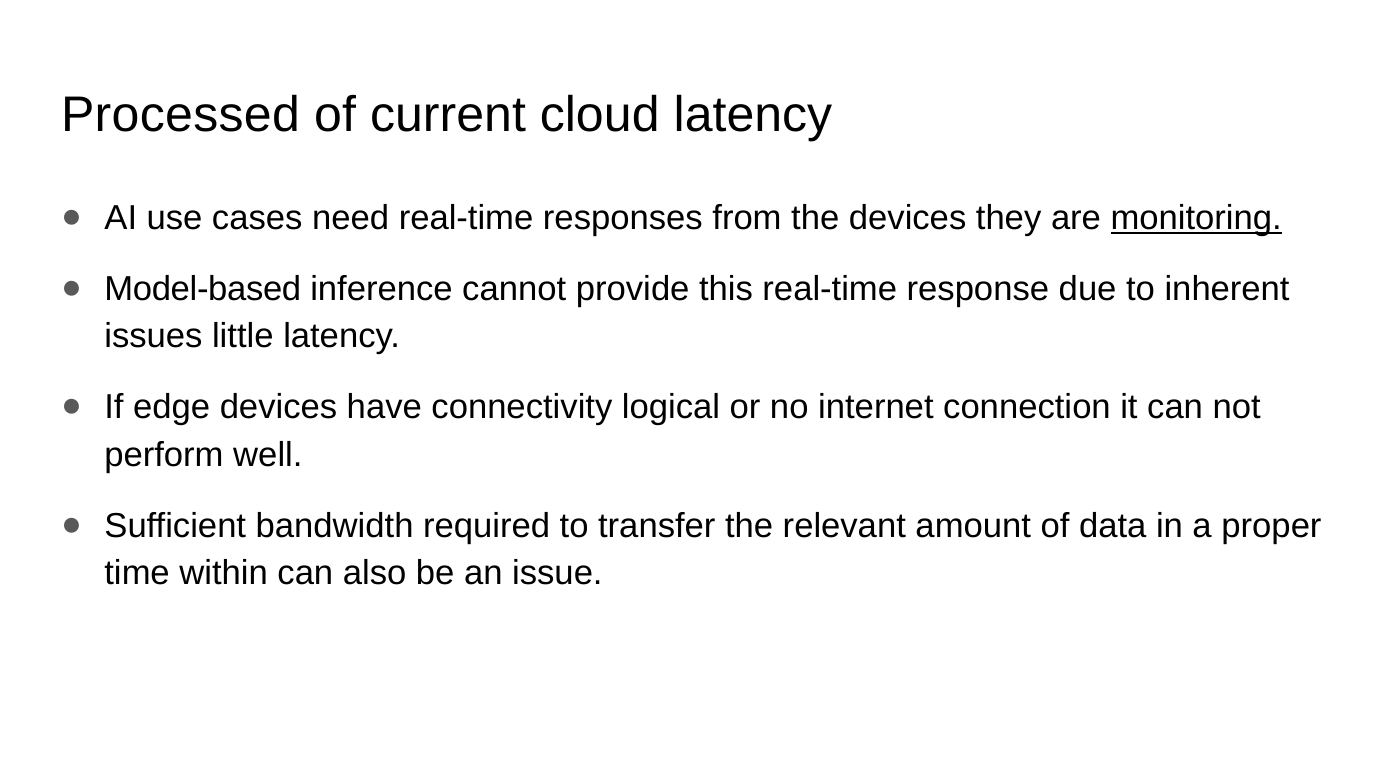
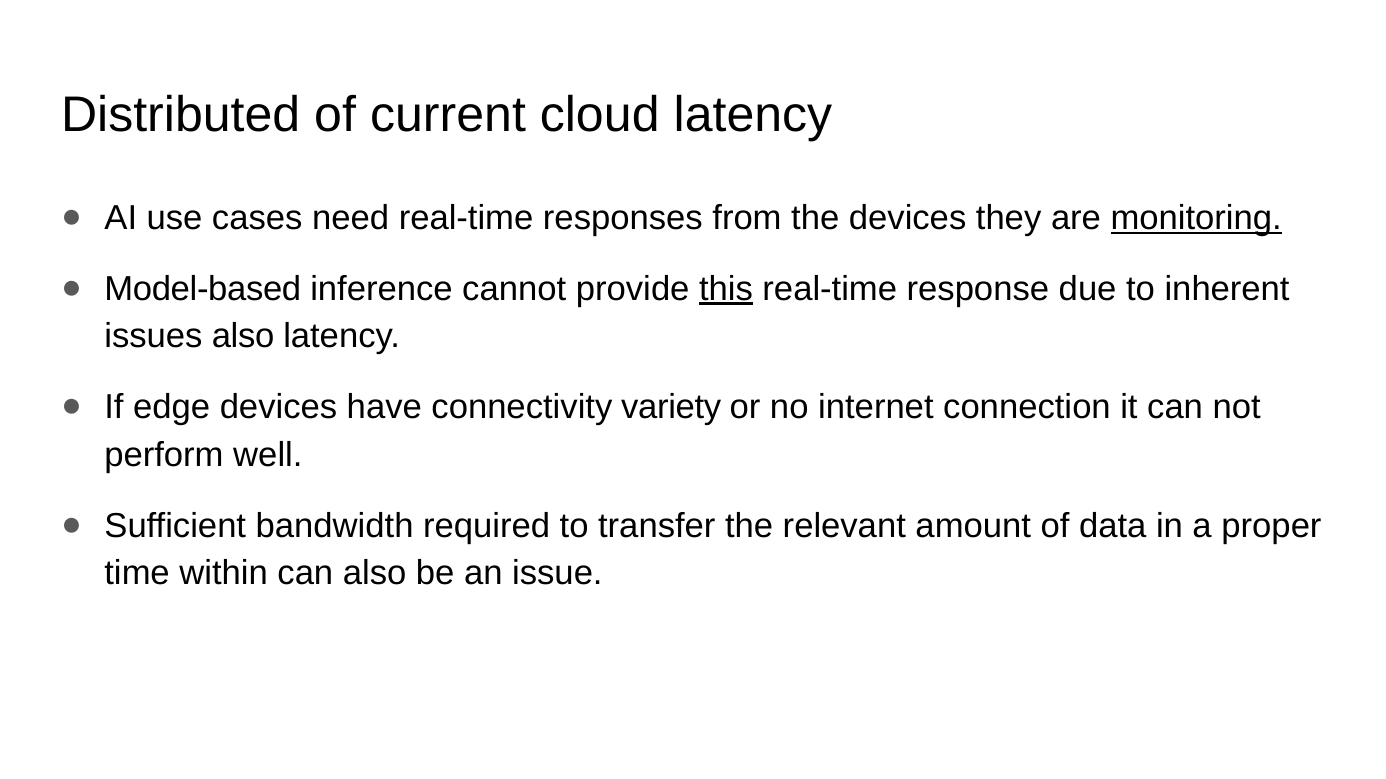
Processed: Processed -> Distributed (181, 115)
this underline: none -> present (726, 289)
issues little: little -> also (243, 337)
logical: logical -> variety (671, 408)
